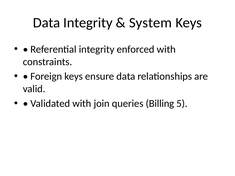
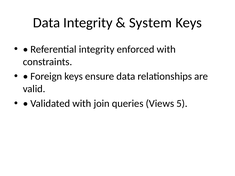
Billing: Billing -> Views (160, 104)
